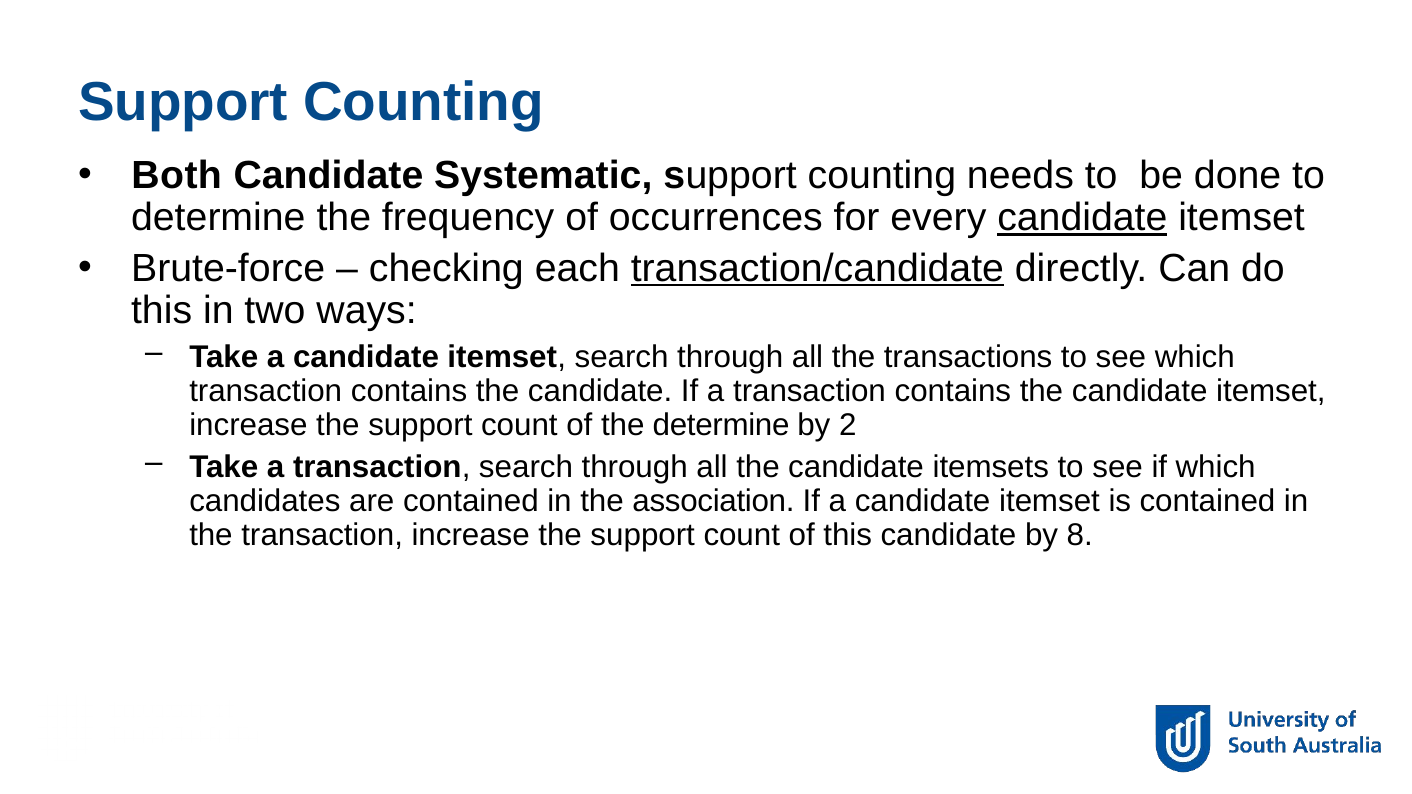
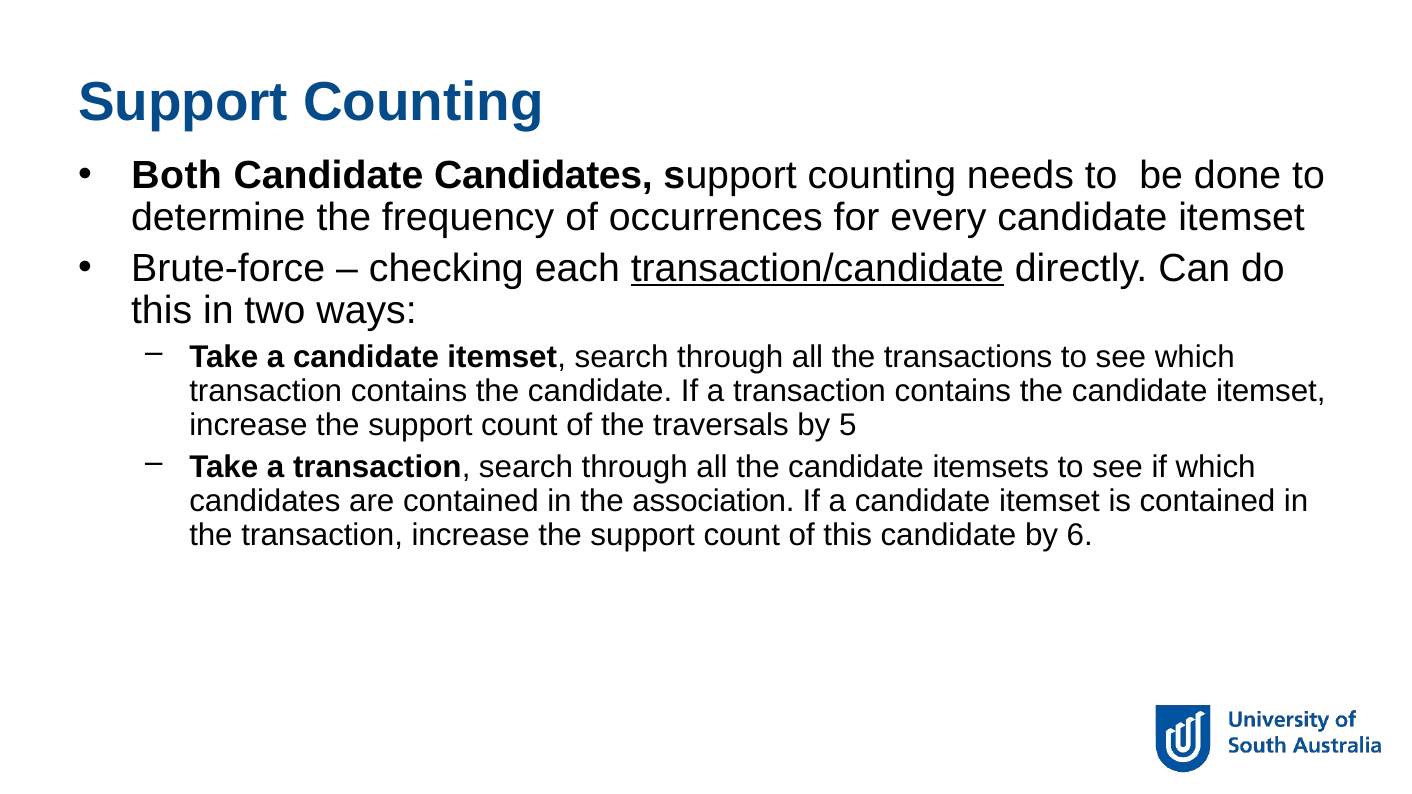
Candidate Systematic: Systematic -> Candidates (543, 175)
candidate underline: present -> none (1082, 218)
the determine: determine -> traversals (721, 425)
2: 2 -> 5 (848, 425)
8: 8 -> 6 (1080, 535)
